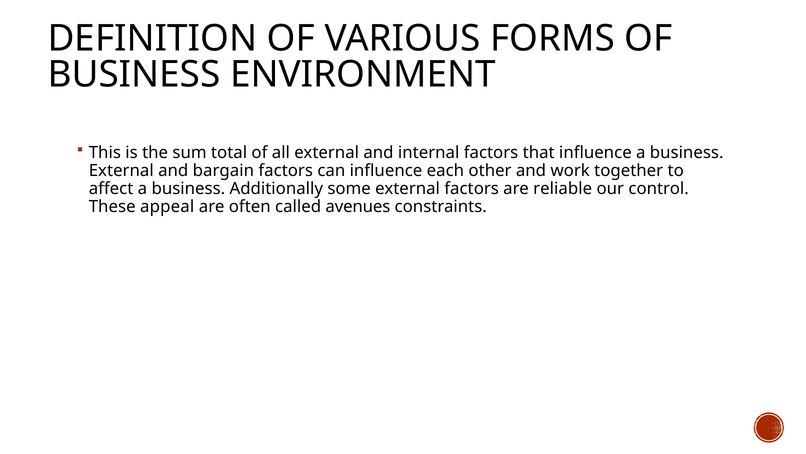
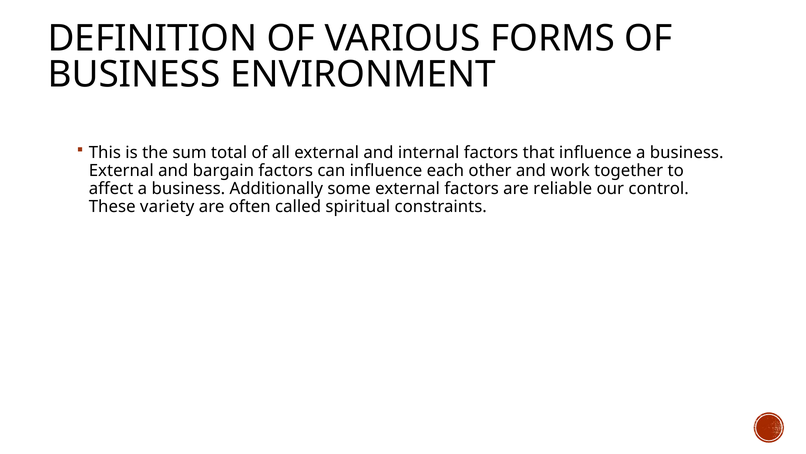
appeal: appeal -> variety (167, 207)
avenues: avenues -> spiritual (358, 207)
